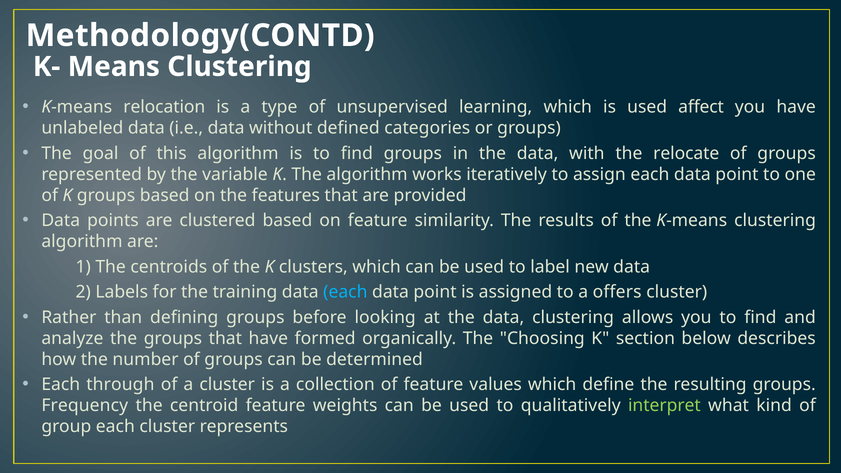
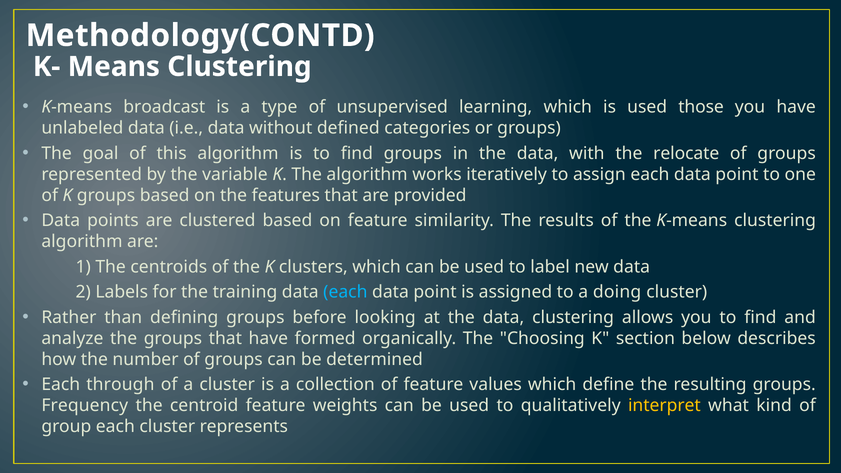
relocation: relocation -> broadcast (164, 107)
affect: affect -> those (701, 107)
offers: offers -> doing (617, 292)
interpret colour: light green -> yellow (664, 406)
